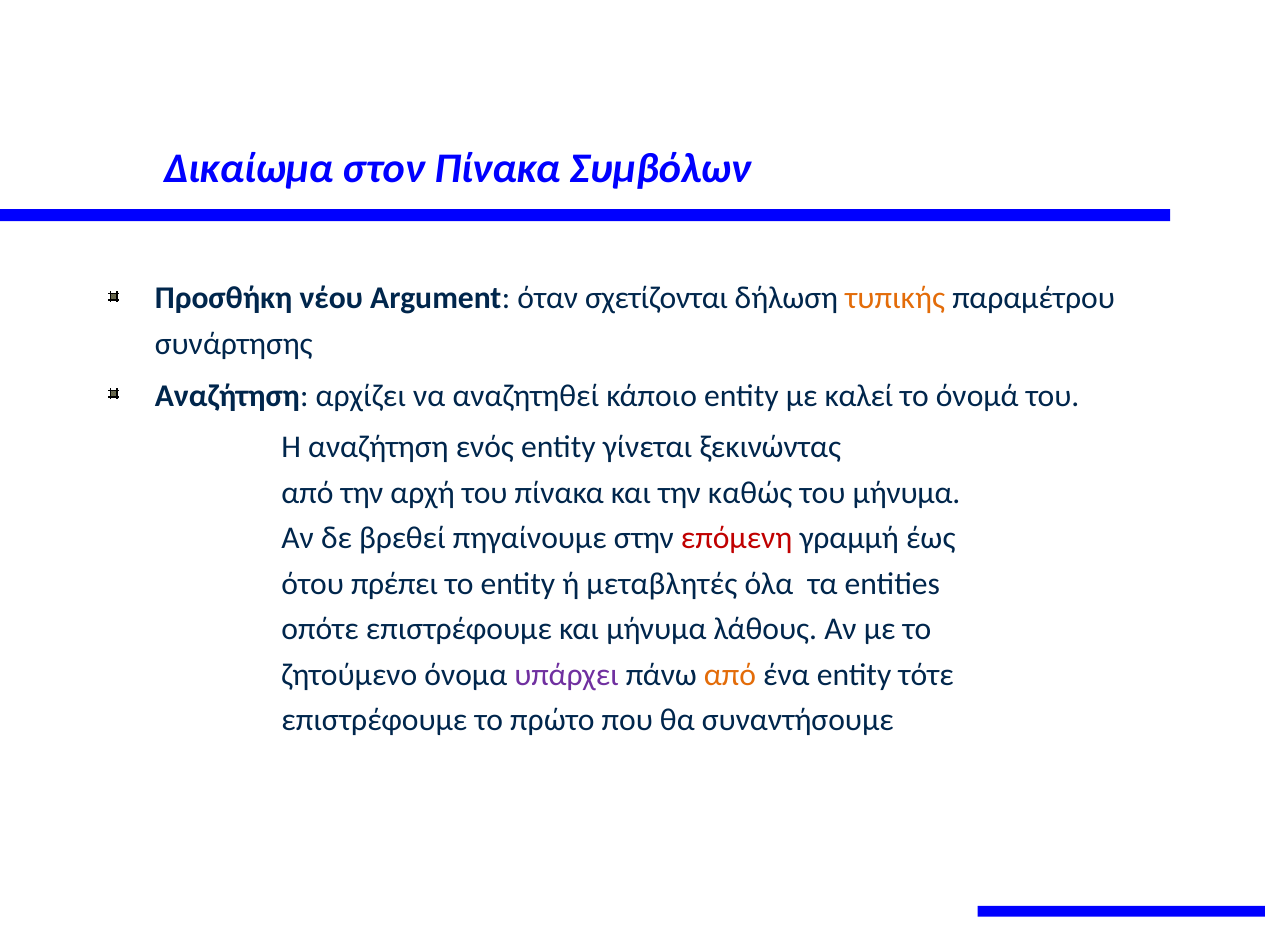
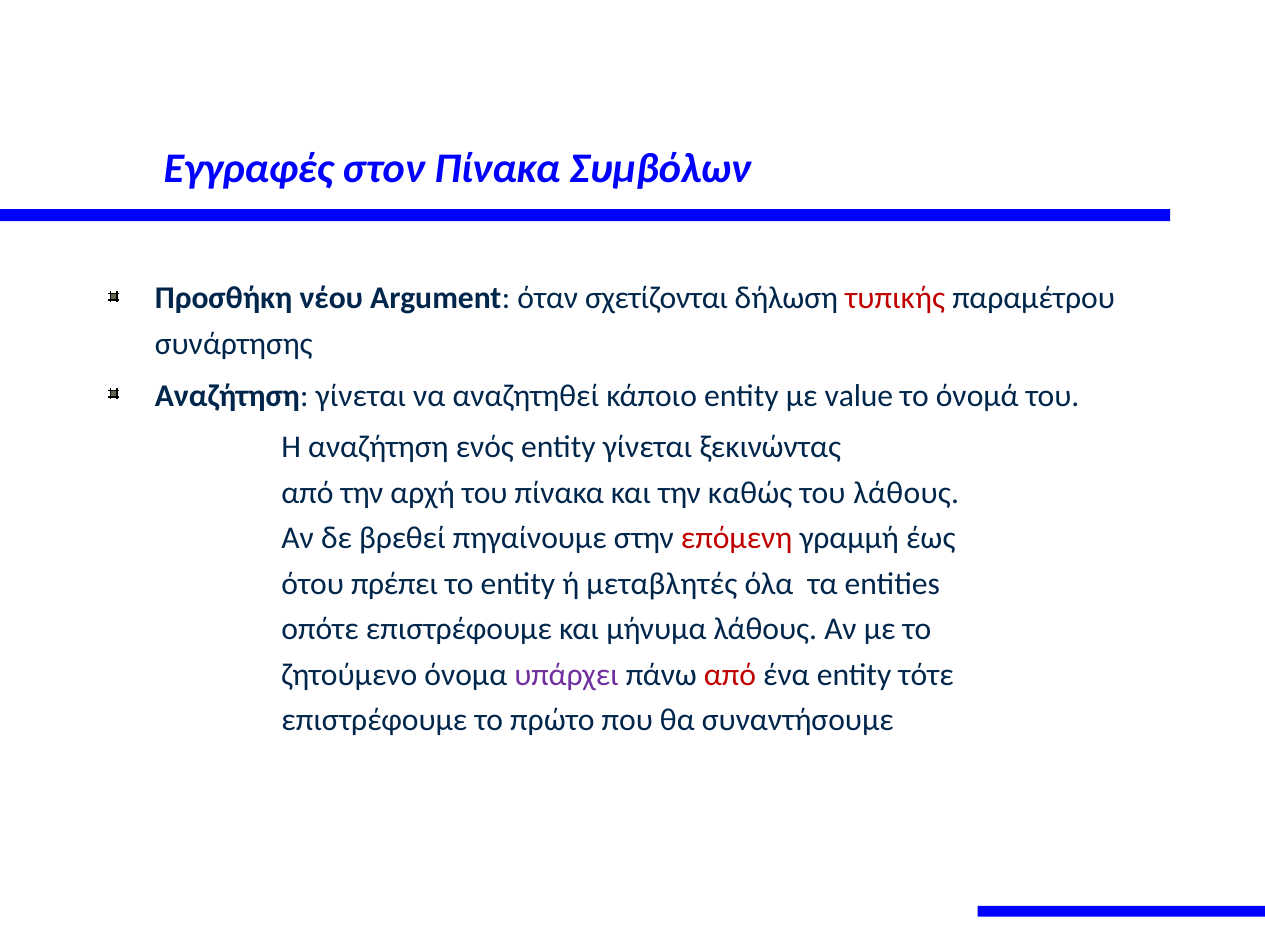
Δικαίωμα: Δικαίωμα -> Εγγραφές (249, 169)
τυπικής colour: orange -> red (895, 299)
Αναζήτηση αρχίζει: αρχίζει -> γίνεται (361, 396)
καλεί: καλεί -> value (859, 396)
του μήνυμα: μήνυμα -> λάθους (906, 493)
από colour: orange -> red (730, 675)
